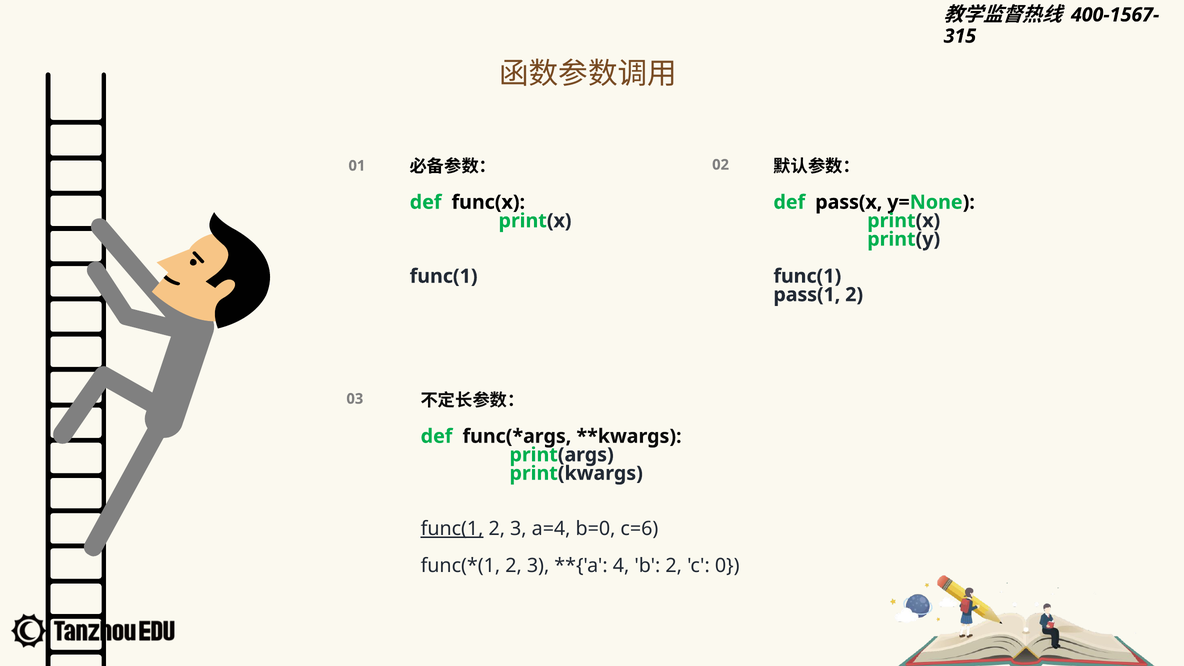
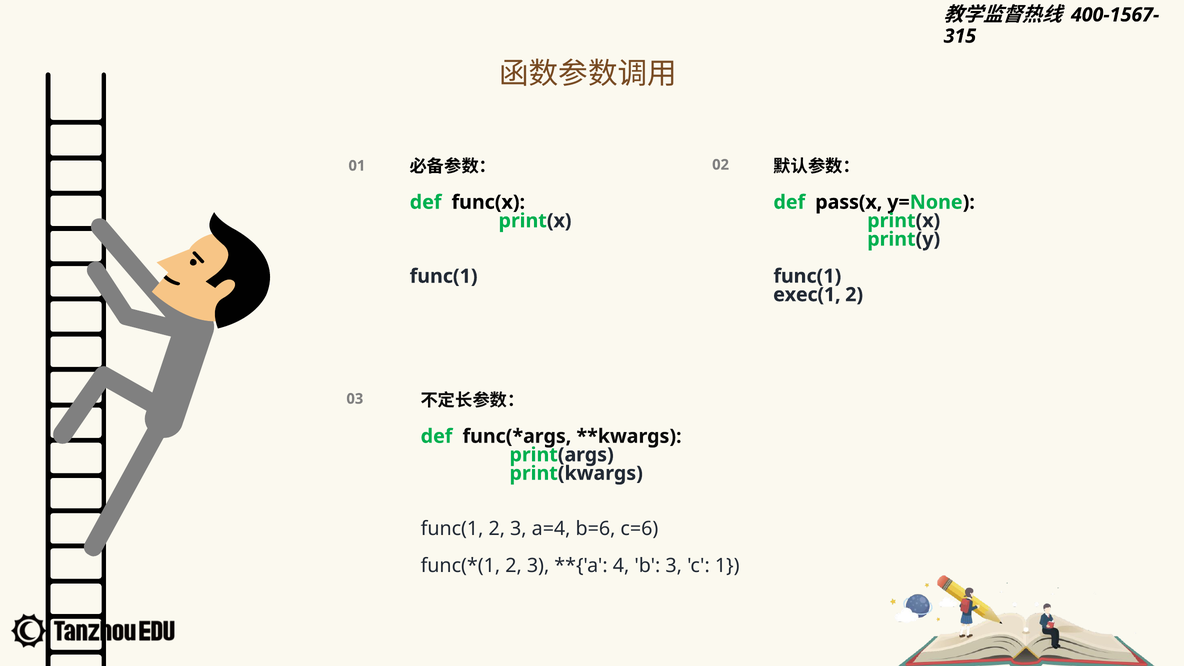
pass(1: pass(1 -> exec(1 (807, 295)
func(1 underline: present -> none (452, 529)
b=0: b=0 -> b=6 (596, 529)
b 2: 2 -> 3 (674, 566)
0: 0 -> 1 (727, 566)
